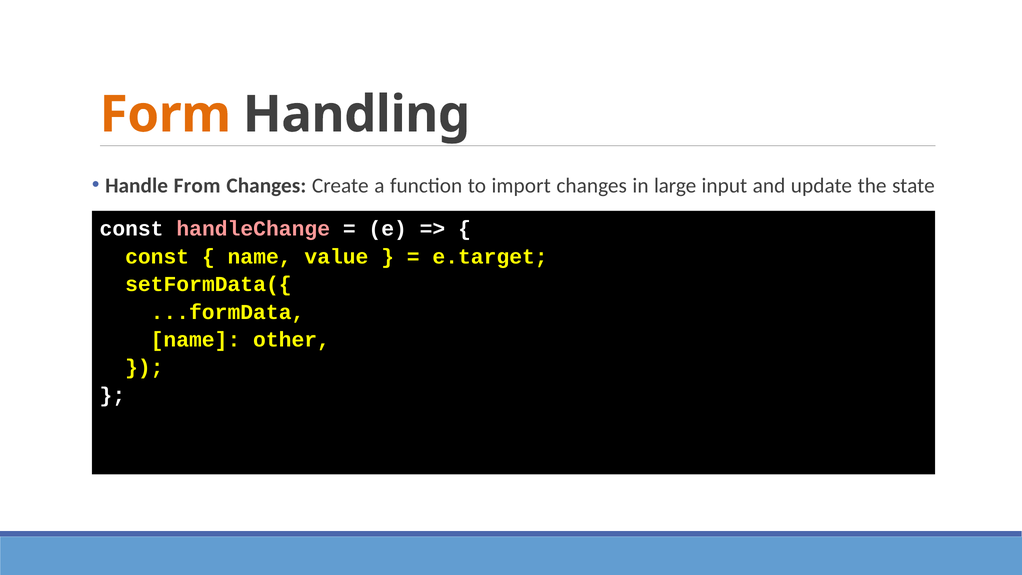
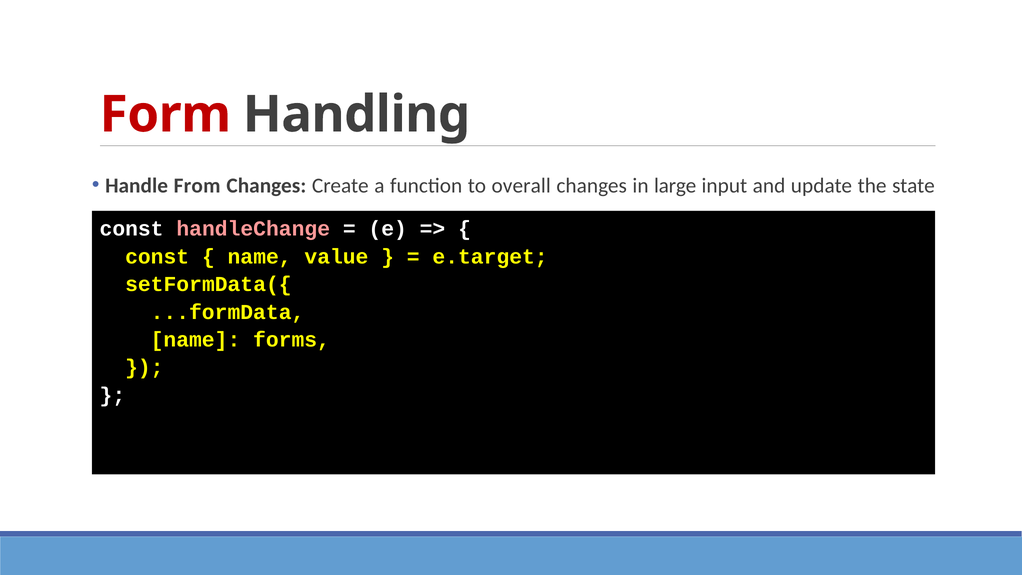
Form colour: orange -> red (165, 115)
import: import -> overall (521, 186)
other: other -> forms (291, 340)
